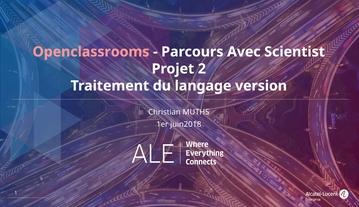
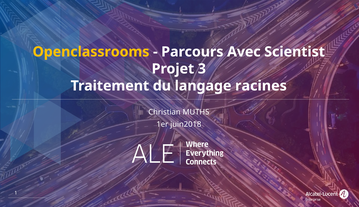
Openclassrooms colour: pink -> yellow (91, 52)
2: 2 -> 3 (202, 69)
version: version -> racines (261, 86)
